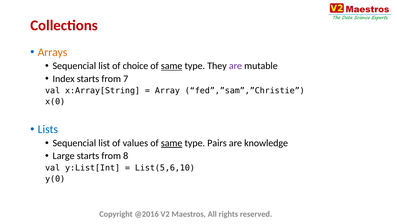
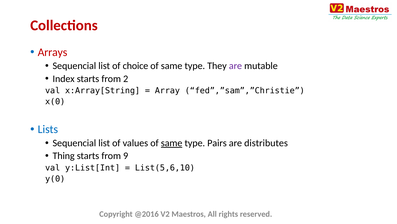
Arrays colour: orange -> red (52, 52)
same underline: present -> none (172, 66)
7: 7 -> 2 (126, 78)
knowledge: knowledge -> distributes (266, 143)
Large: Large -> Thing (64, 155)
8: 8 -> 9 (126, 155)
